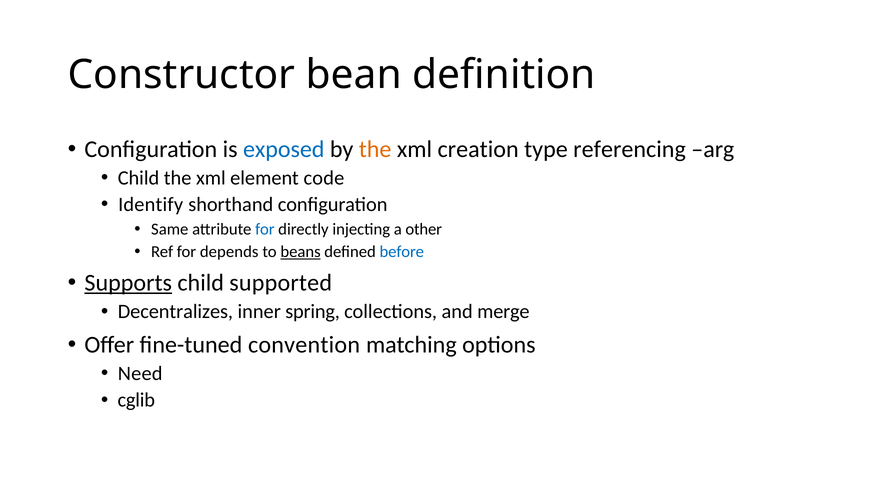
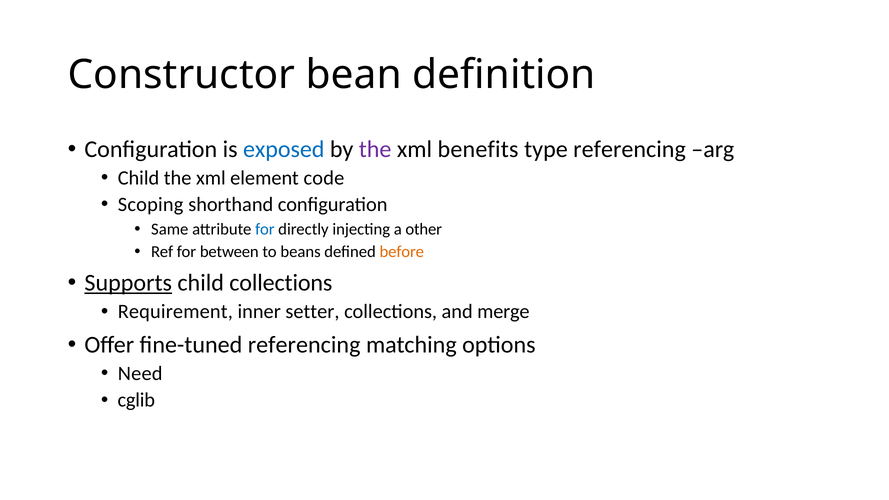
the colour: orange -> purple (375, 149)
creation: creation -> benefits (478, 149)
Identify: Identify -> Scoping (151, 205)
depends: depends -> between (229, 252)
beans underline: present -> none (301, 252)
before colour: blue -> orange (402, 252)
child supported: supported -> collections (281, 283)
Decentralizes: Decentralizes -> Requirement (175, 312)
spring: spring -> setter (312, 312)
fine-tuned convention: convention -> referencing (304, 345)
